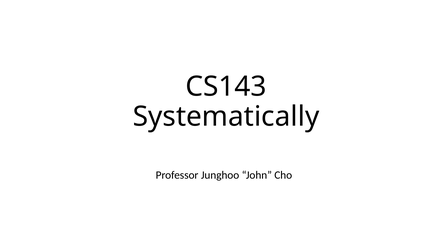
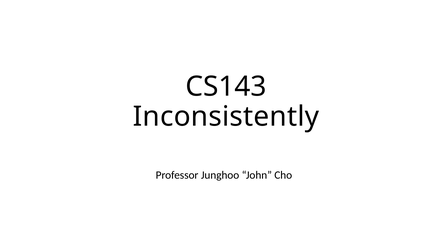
Systematically: Systematically -> Inconsistently (226, 117)
